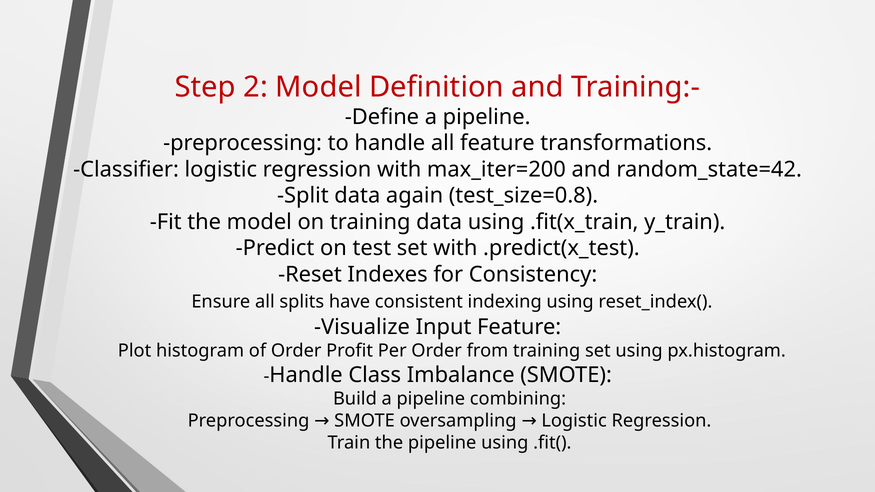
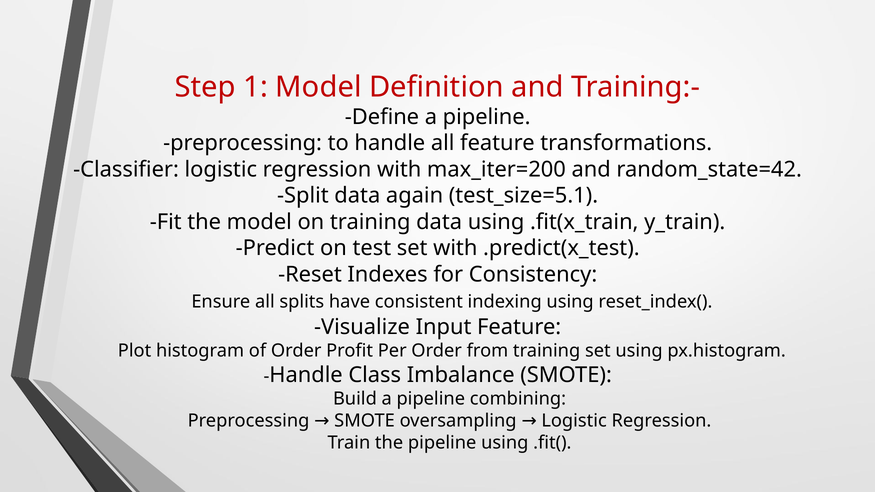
2: 2 -> 1 (256, 87)
test_size=0.8: test_size=0.8 -> test_size=5.1 (523, 196)
